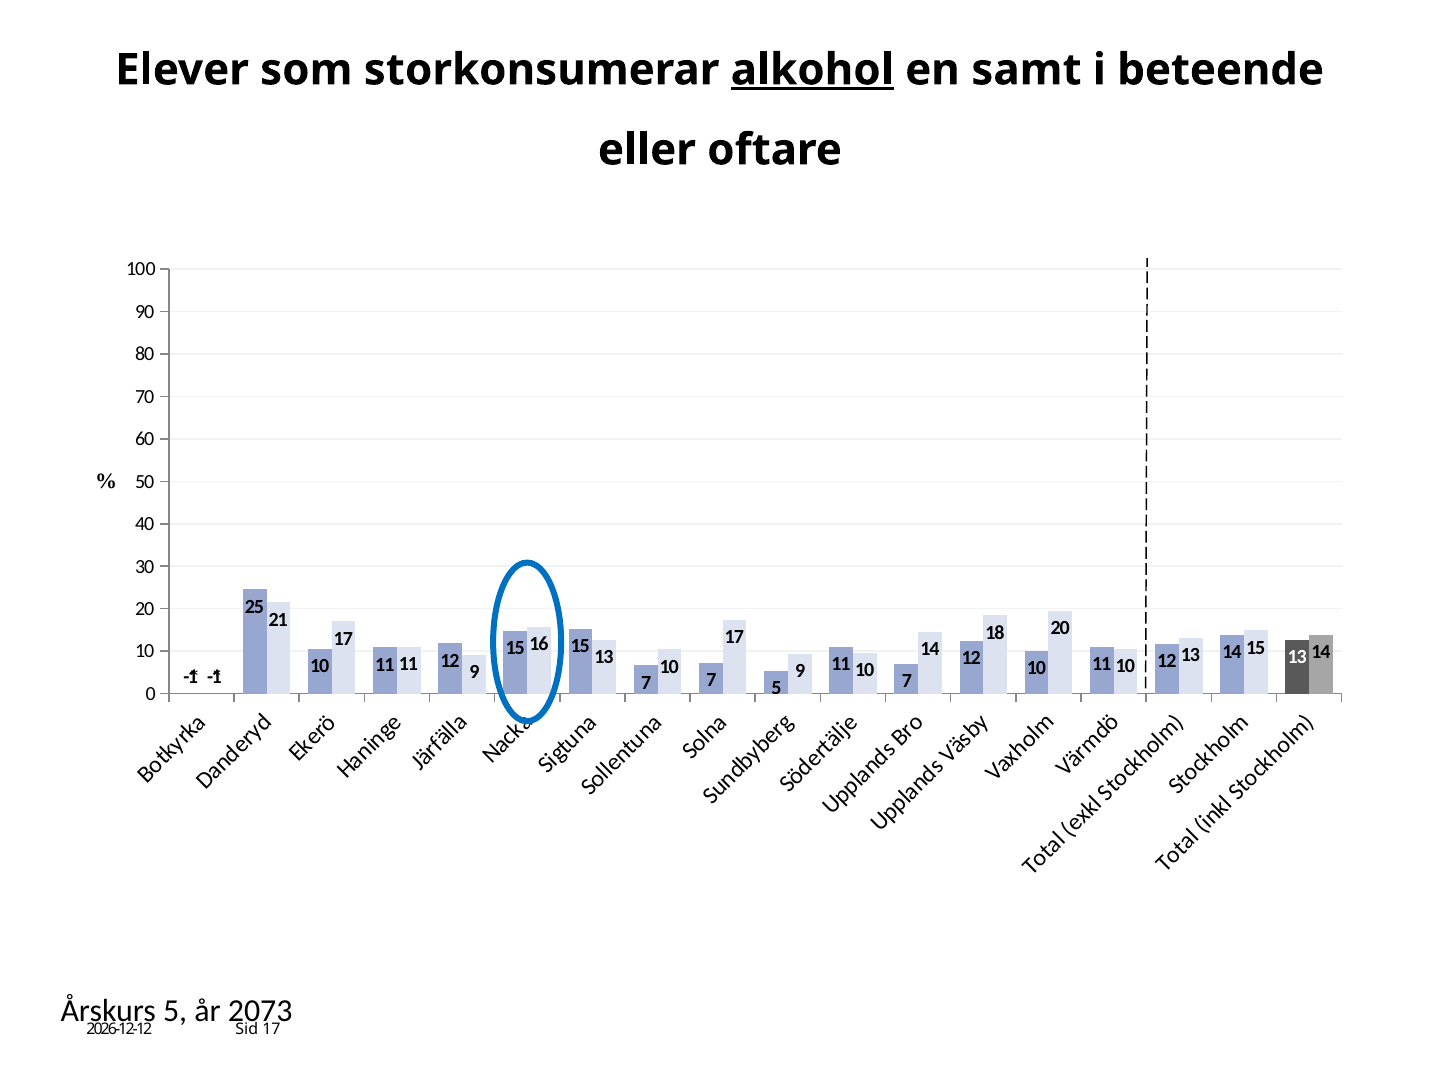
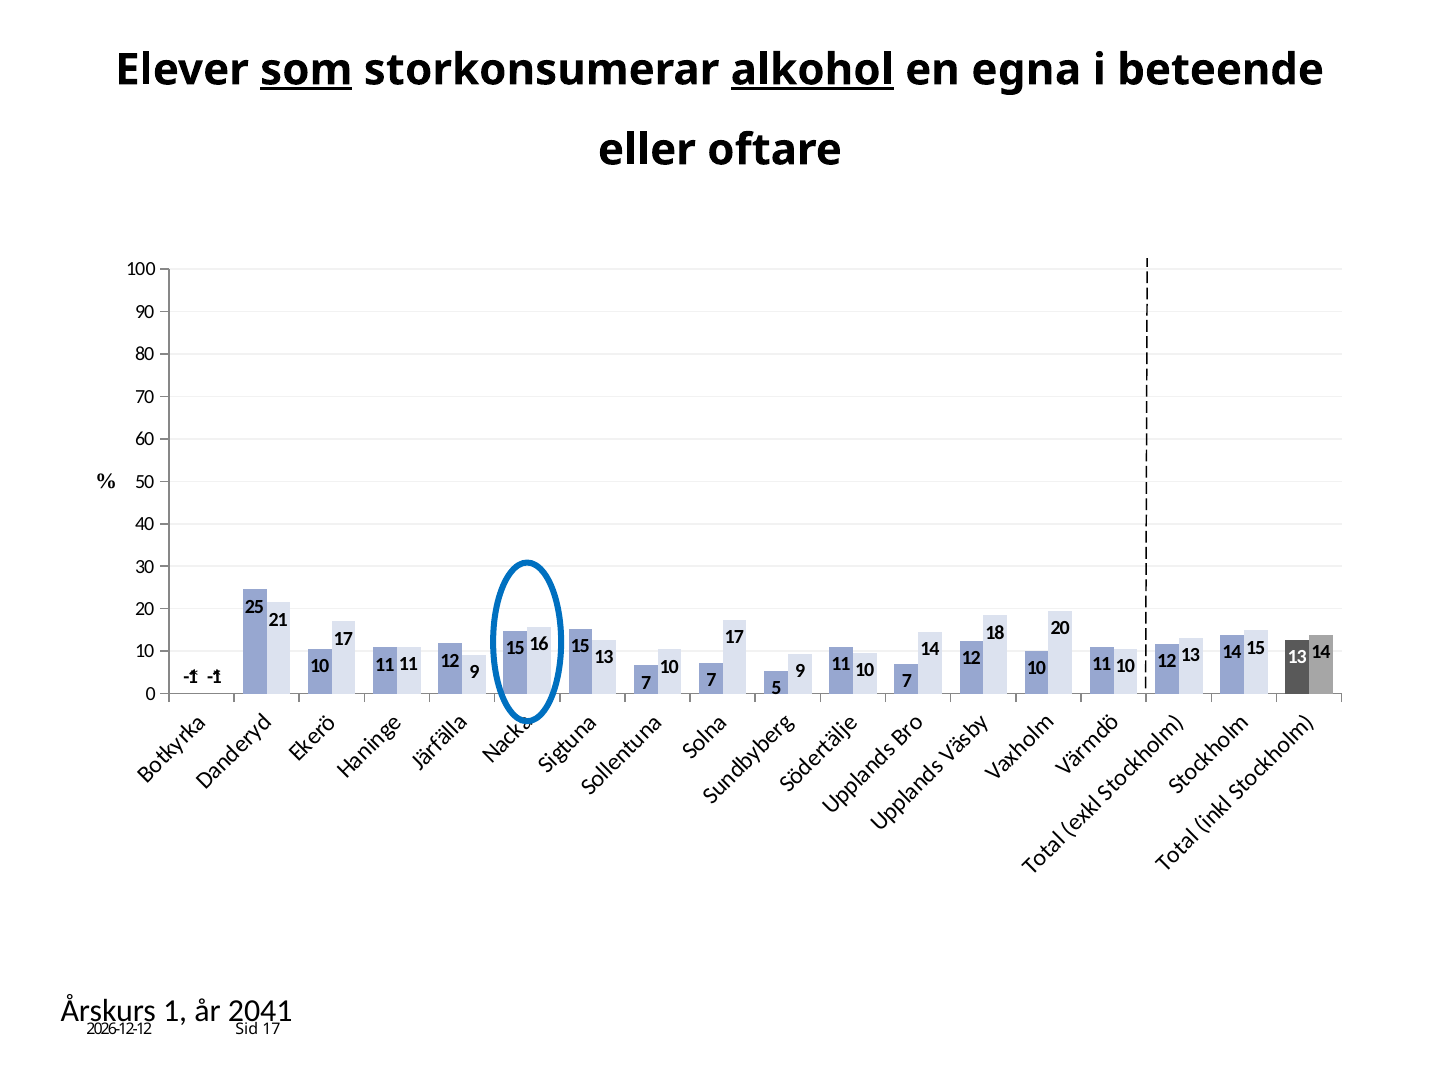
som underline: none -> present (306, 70)
samt: samt -> egna (1026, 70)
Årskurs 5: 5 -> 1 (175, 1011)
2073: 2073 -> 2041 (260, 1011)
